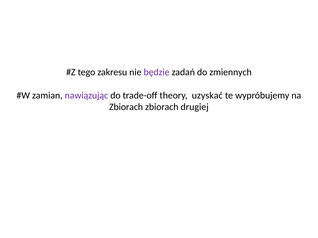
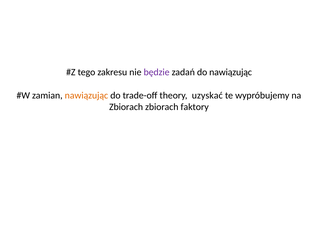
do zmiennych: zmiennych -> nawiązując (231, 72)
nawiązując colour: purple -> orange (86, 96)
drugiej: drugiej -> faktory (195, 107)
